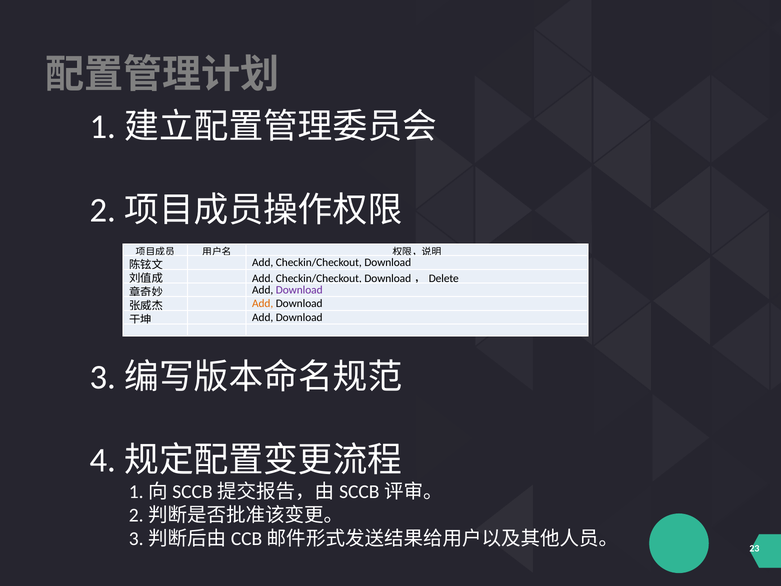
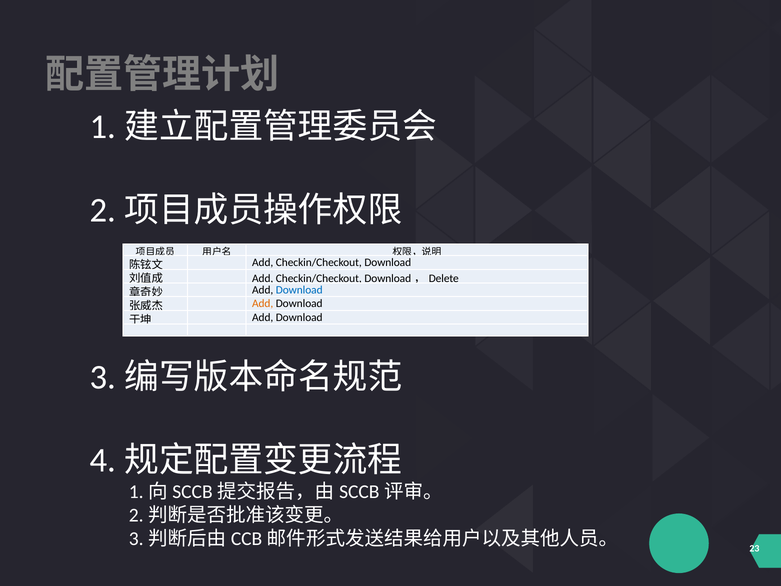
Download colour: purple -> blue (299, 290)
